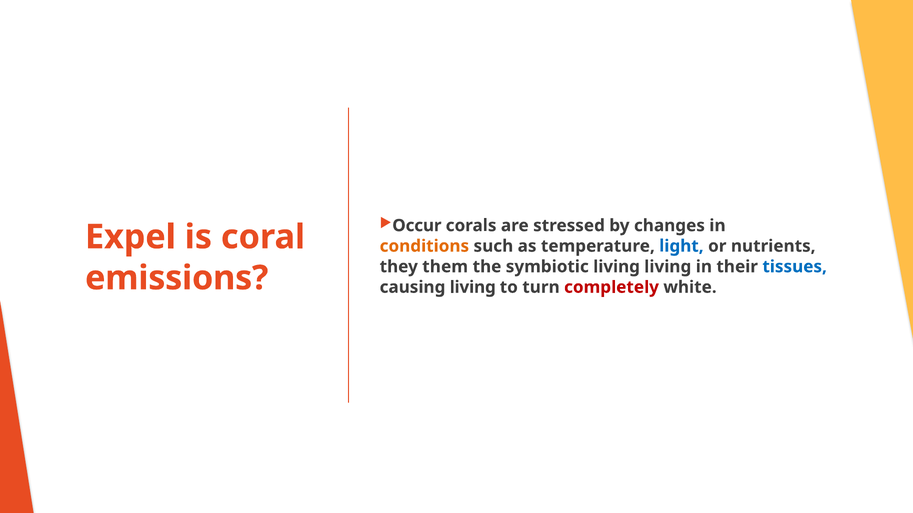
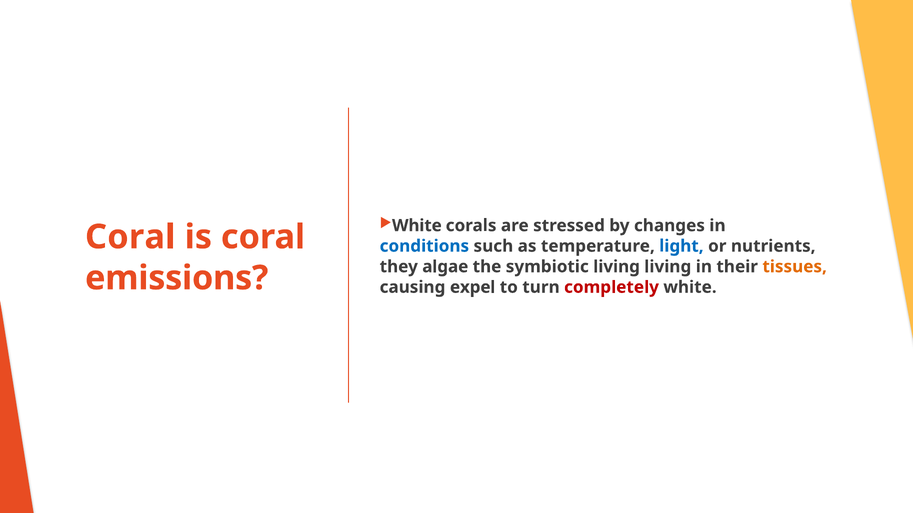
Occur: Occur -> White (417, 226)
Expel: Expel -> Coral (130, 237)
conditions colour: orange -> blue (424, 246)
them: them -> algae (445, 267)
tissues colour: blue -> orange (795, 267)
causing living: living -> expel (473, 287)
